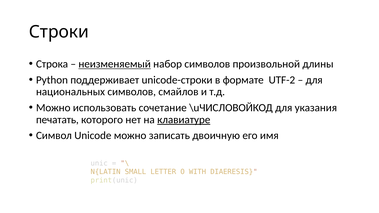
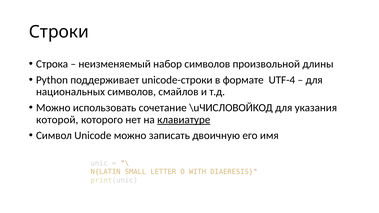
неизменяемый underline: present -> none (115, 64)
UTF-2: UTF-2 -> UTF-4 (282, 80)
печатать: печатать -> которой (57, 120)
